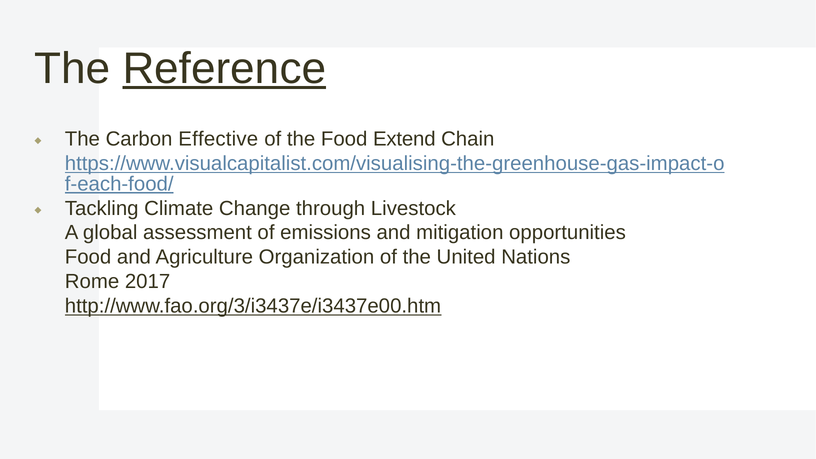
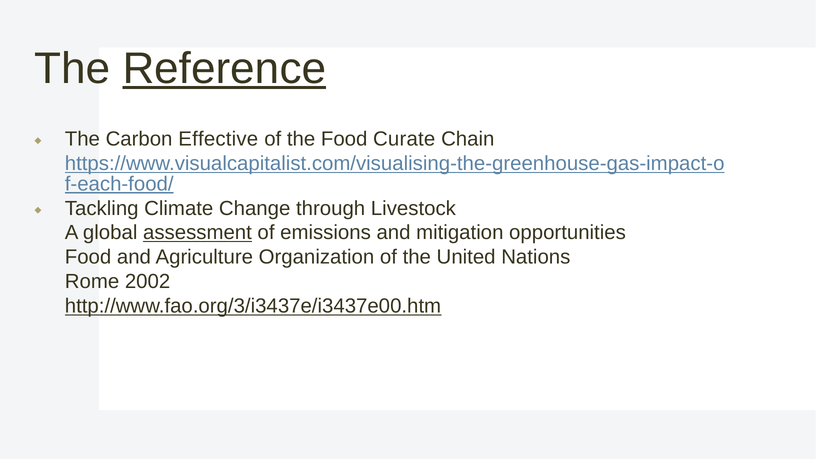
Extend: Extend -> Curate (404, 139)
assessment underline: none -> present (197, 233)
2017: 2017 -> 2002 (148, 282)
